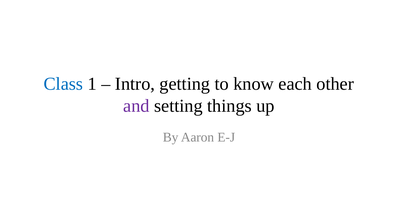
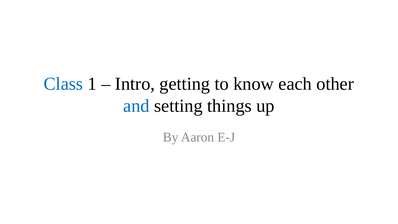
and colour: purple -> blue (136, 106)
